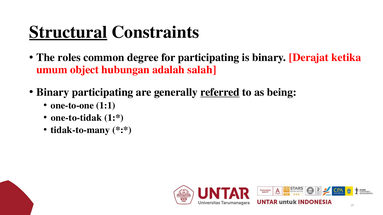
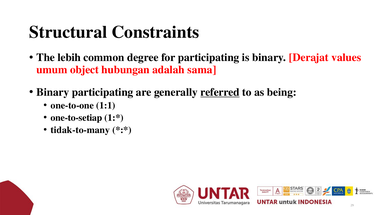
Structural underline: present -> none (68, 32)
roles: roles -> lebih (69, 58)
ketika: ketika -> values (346, 58)
salah: salah -> sama (202, 70)
one-to-tidak: one-to-tidak -> one-to-setiap (76, 118)
